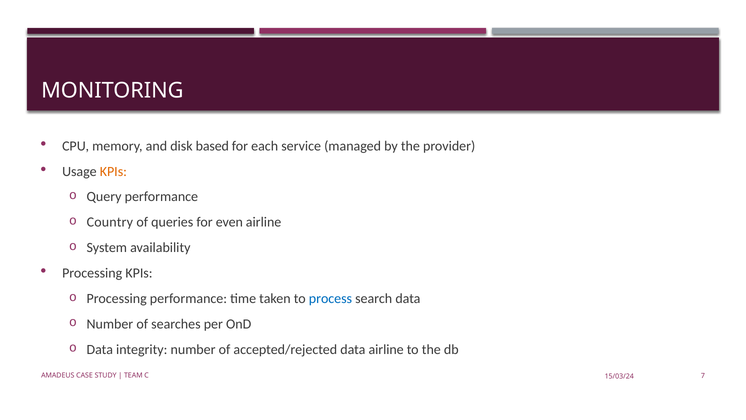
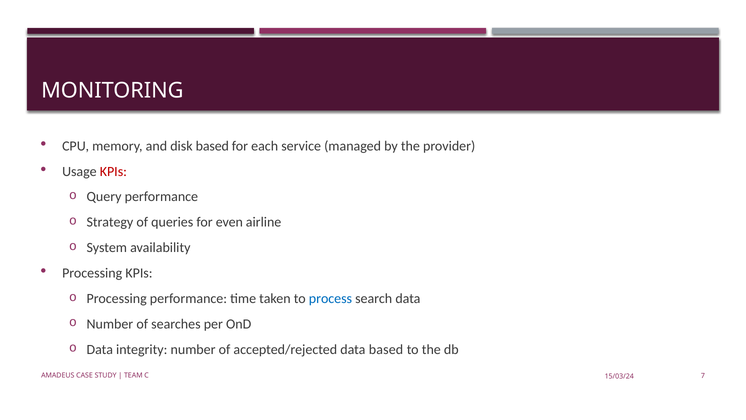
KPIs colour: orange -> red (113, 171)
Country: Country -> Strategy (110, 222)
data airline: airline -> based (386, 349)
